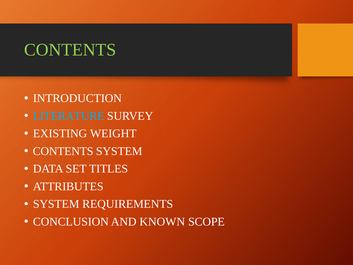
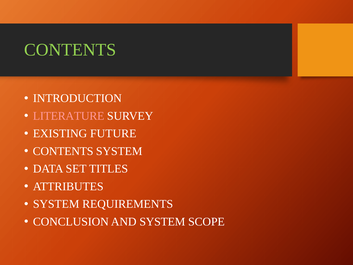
LITERATURE colour: light blue -> pink (69, 116)
WEIGHT: WEIGHT -> FUTURE (113, 133)
AND KNOWN: KNOWN -> SYSTEM (162, 222)
